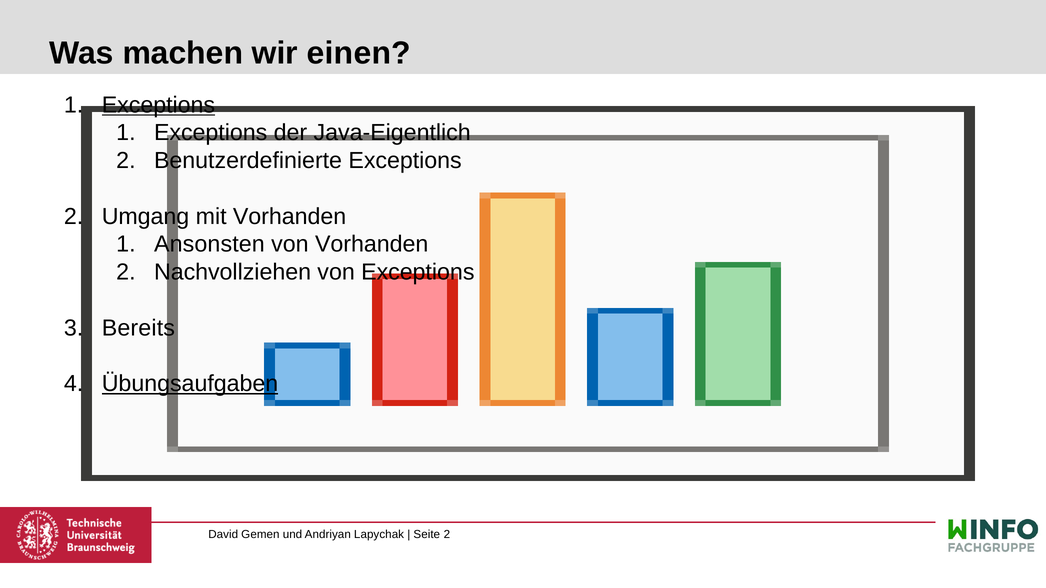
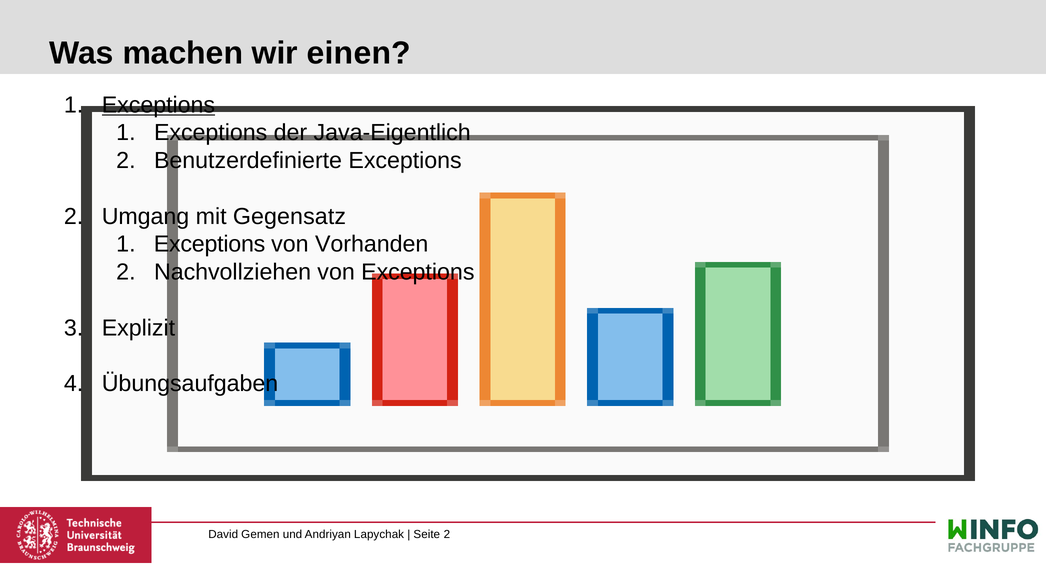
mit Vorhanden: Vorhanden -> Gegensatz (289, 217)
Ansonsten: Ansonsten -> Exceptions (210, 244)
Bereits: Bereits -> Explizit (138, 328)
Übungsaufgaben underline: present -> none (190, 384)
